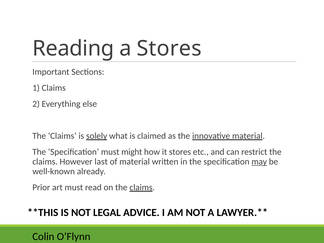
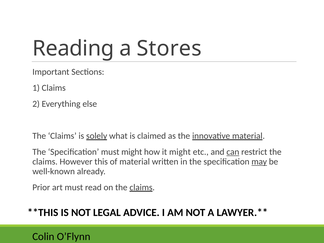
it stores: stores -> might (180, 152)
can underline: none -> present (233, 152)
last: last -> this (101, 162)
